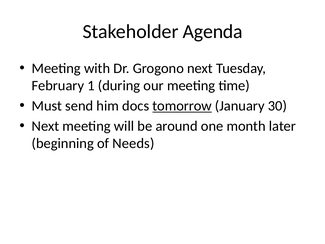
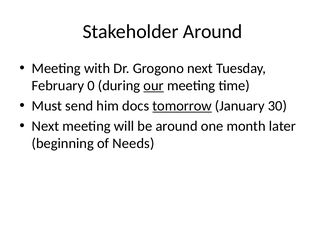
Stakeholder Agenda: Agenda -> Around (213, 31)
1: 1 -> 0 (91, 86)
our underline: none -> present (154, 86)
